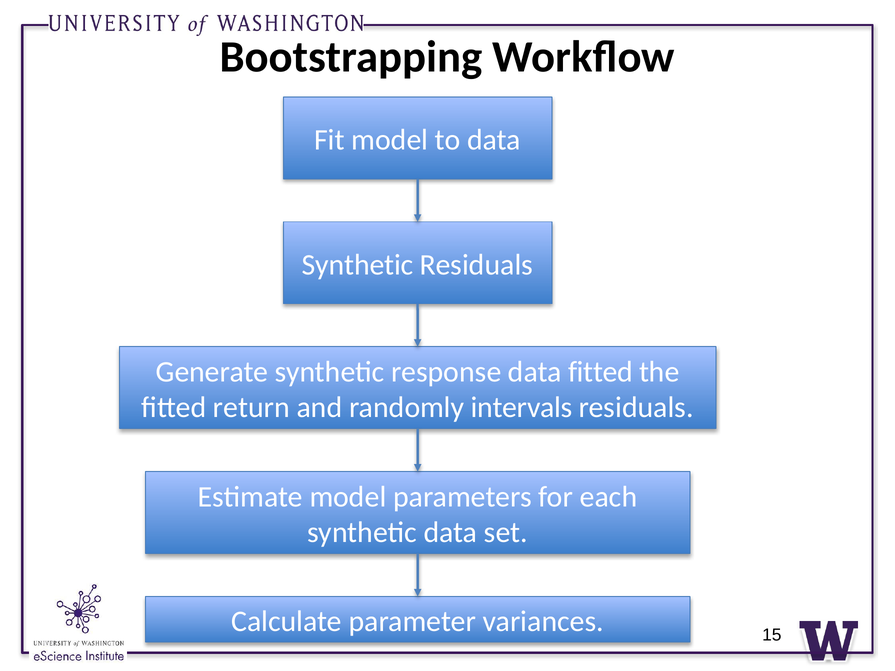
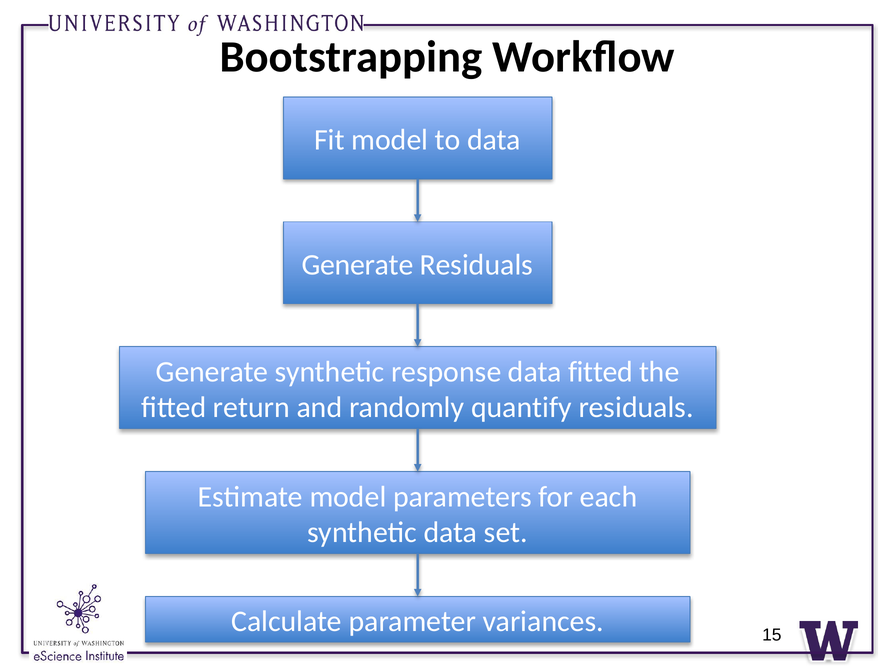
Synthetic: Synthetic -> Generate (358, 265)
intervals: intervals -> quantify (521, 408)
